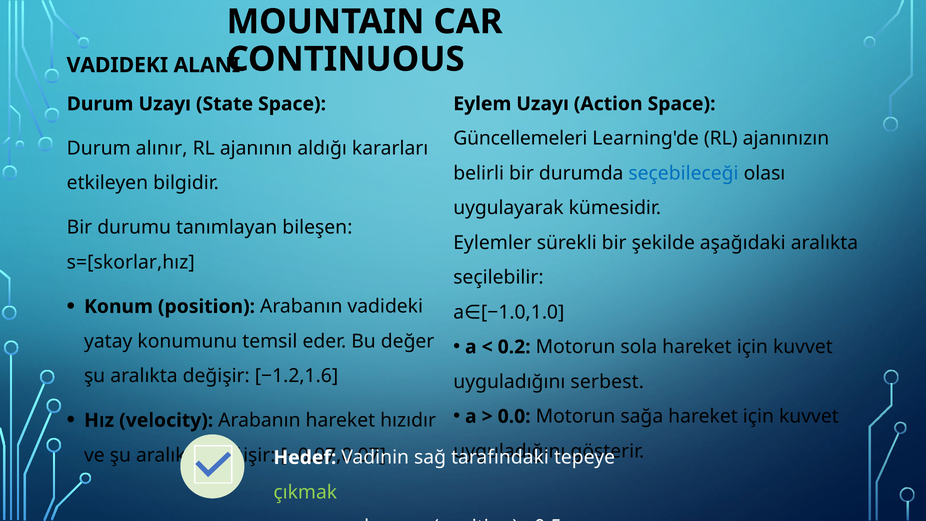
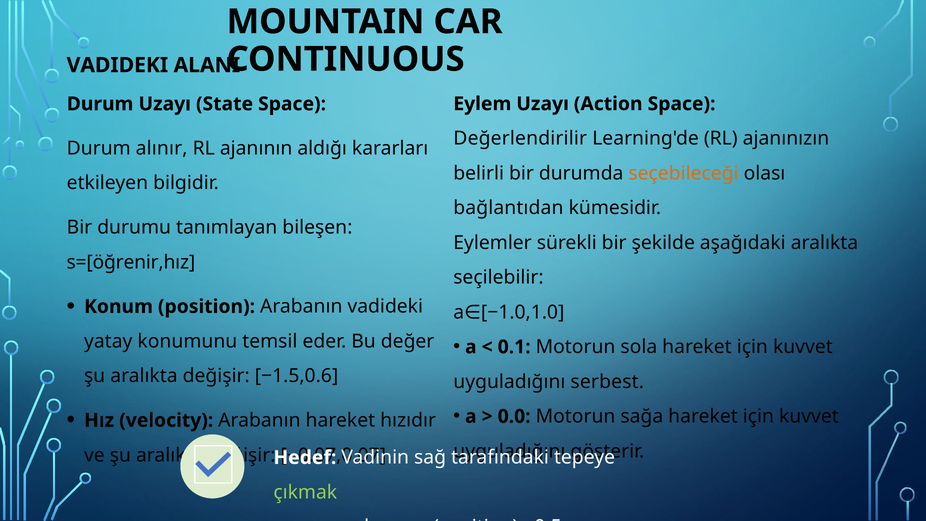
Güncellemeleri: Güncellemeleri -> Değerlendirilir (520, 139)
seçebileceği colour: blue -> orange (684, 173)
uygulayarak: uygulayarak -> bağlantıdan (508, 208)
s=[skorlar,hız: s=[skorlar,hız -> s=[öğrenir,hız (131, 262)
0.2: 0.2 -> 0.1 (514, 347)
−1.2,1.6: −1.2,1.6 -> −1.5,0.6 (297, 376)
